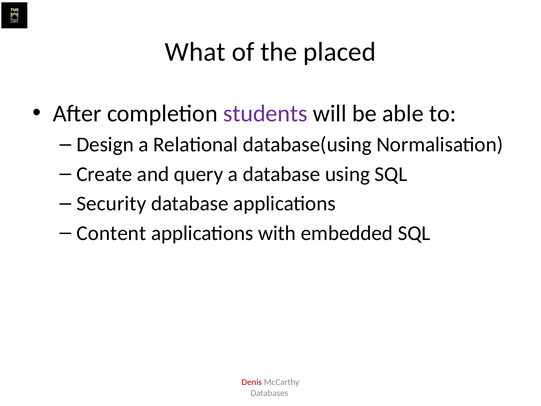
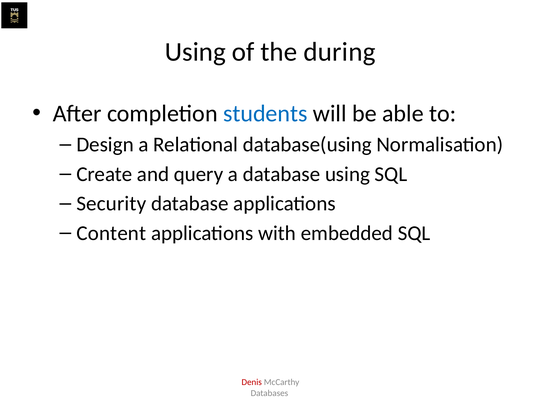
What: What -> Using (195, 52)
placed: placed -> during (339, 52)
students colour: purple -> blue (265, 113)
